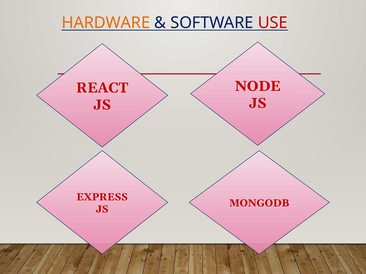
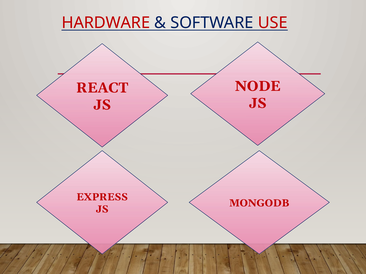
HARDWARE colour: orange -> red (106, 23)
